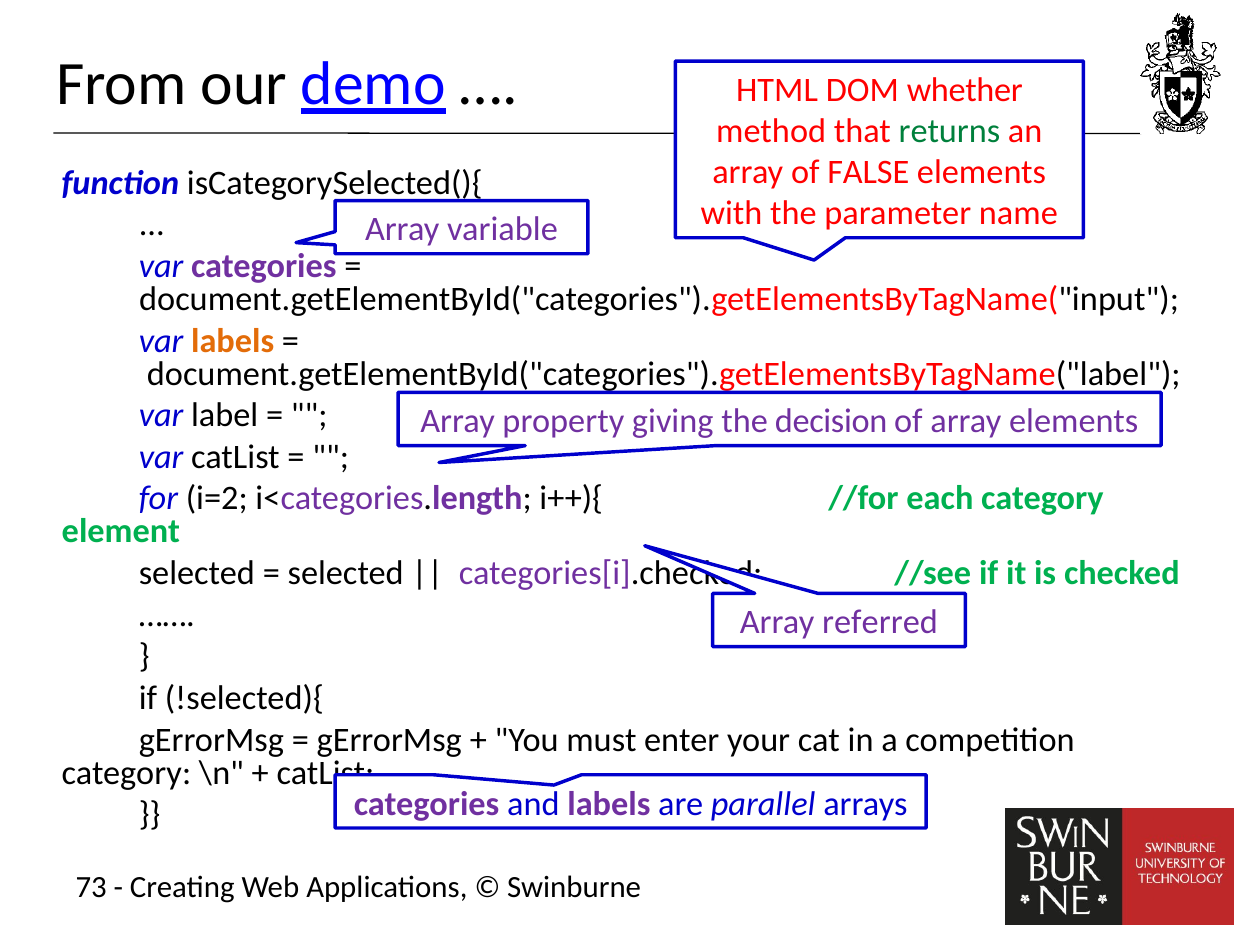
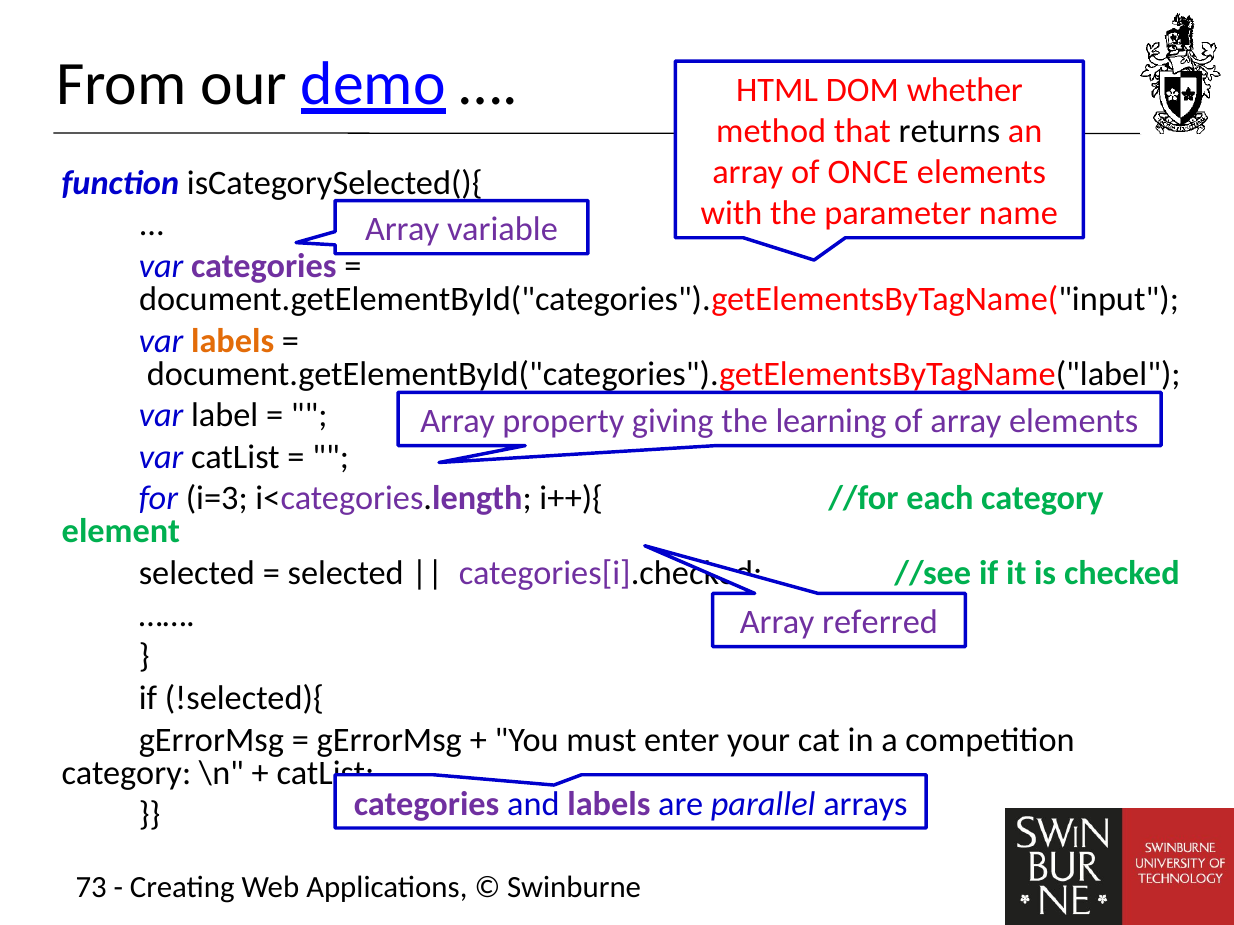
returns colour: green -> black (949, 131)
FALSE: FALSE -> ONCE (868, 172)
decision: decision -> learning (831, 422)
i=2: i=2 -> i=3 (217, 499)
